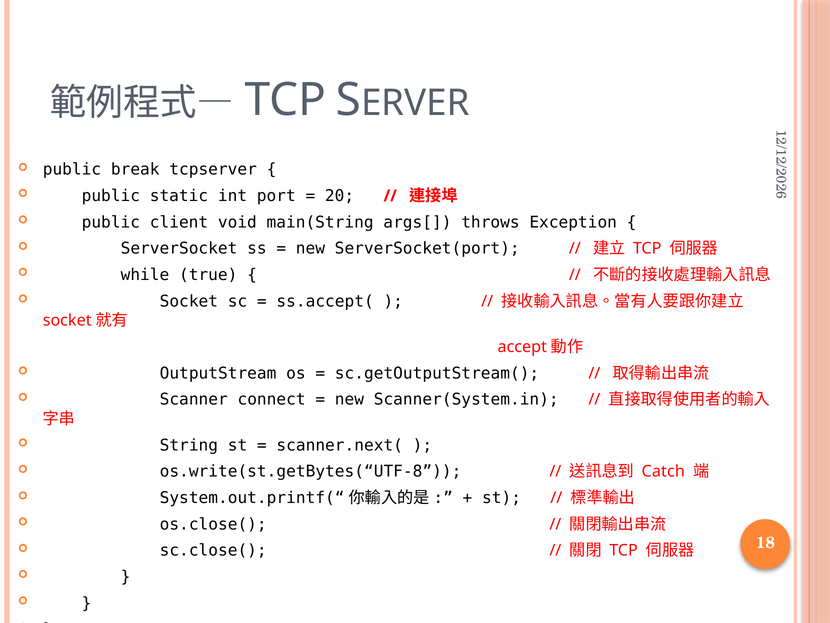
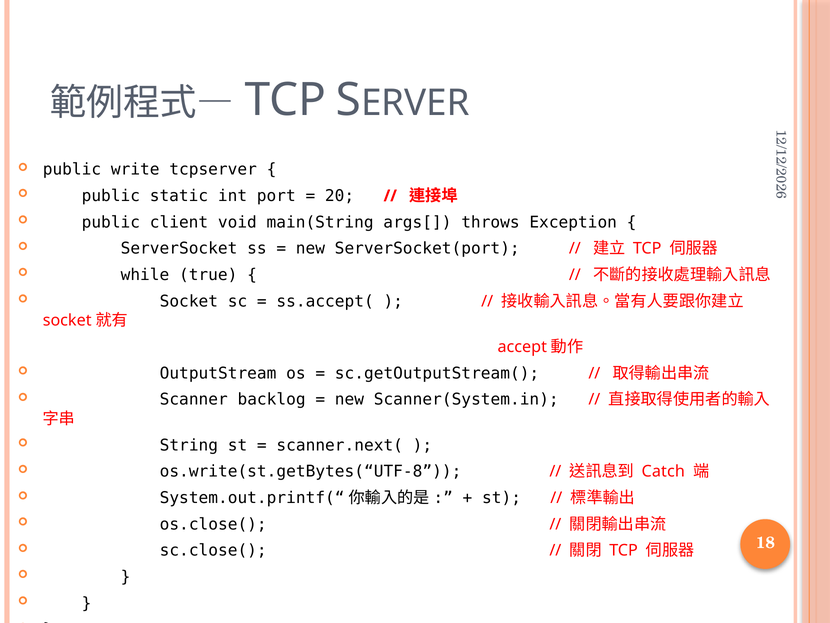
break: break -> write (135, 169)
connect: connect -> backlog (272, 399)
